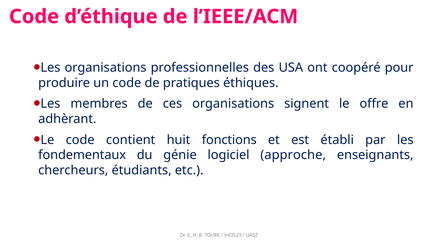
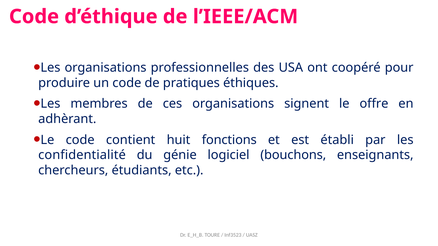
fondementaux: fondementaux -> confidentialité (82, 155)
approche: approche -> bouchons (293, 155)
